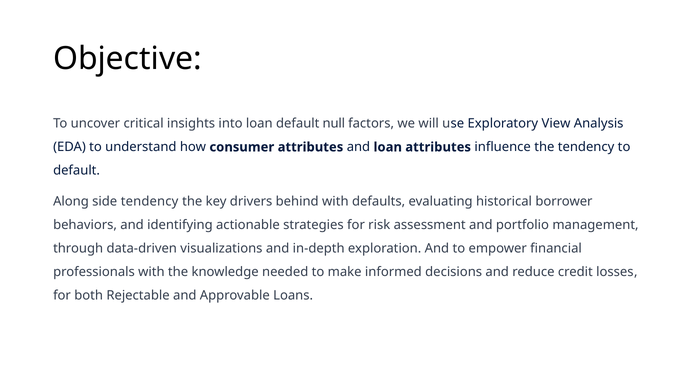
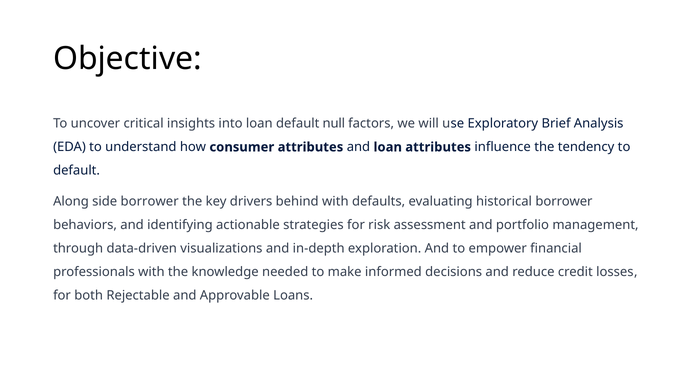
View: View -> Brief (556, 124)
side tendency: tendency -> borrower (150, 201)
